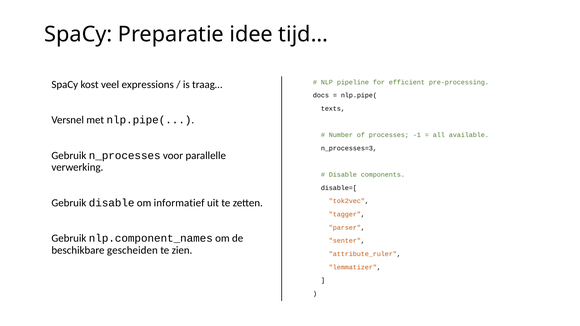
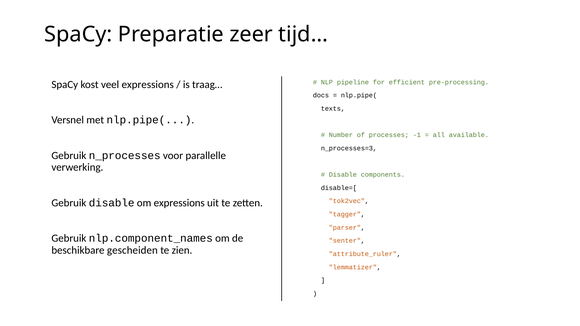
idee: idee -> zeer (251, 34)
om informatief: informatief -> expressions (179, 203)
